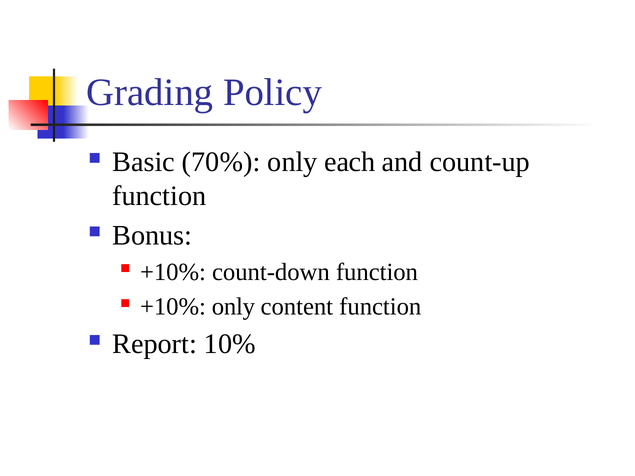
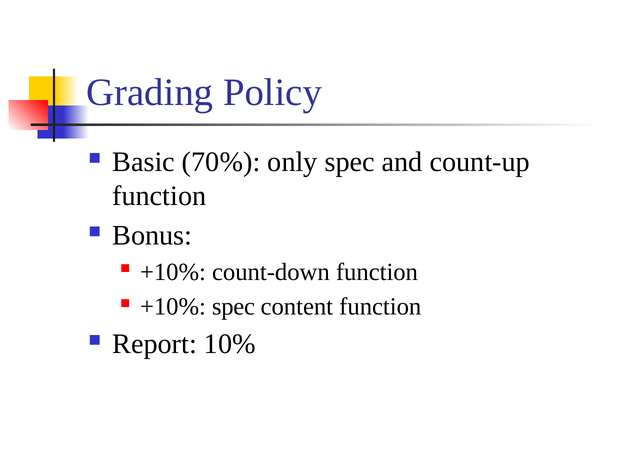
only each: each -> spec (350, 162)
+10% only: only -> spec (233, 307)
